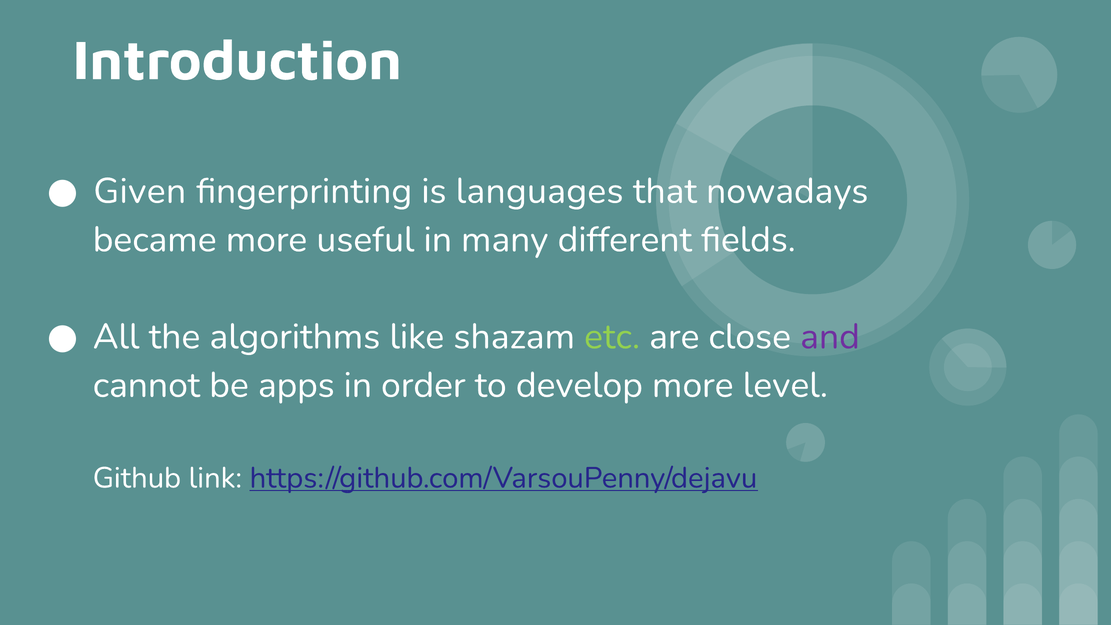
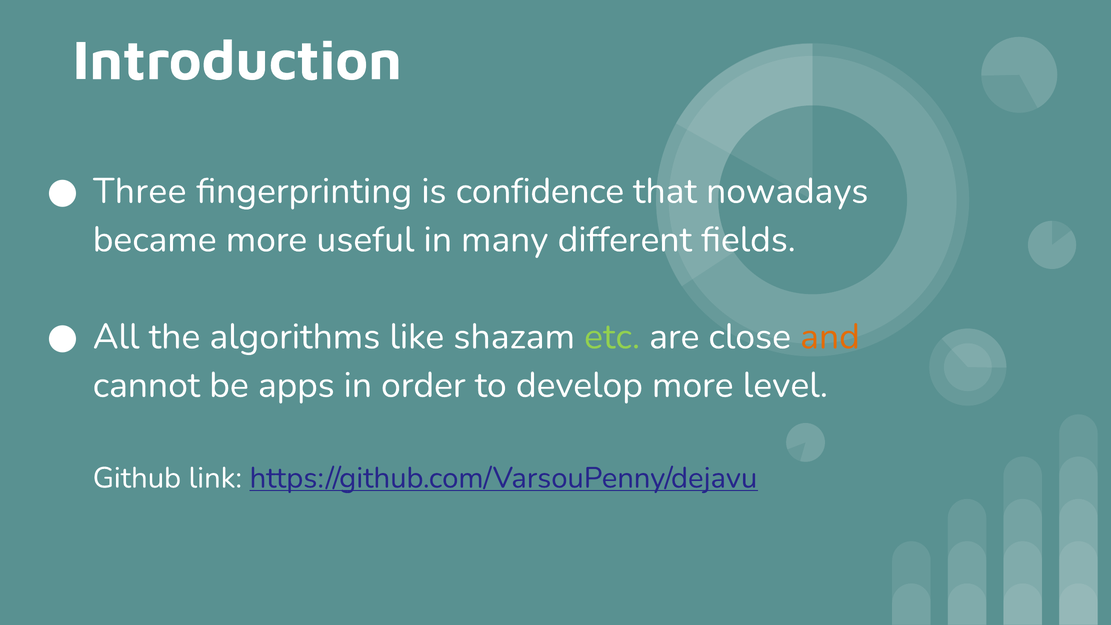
Given: Given -> Three (140, 191)
languages: languages -> confidence (540, 191)
and colour: purple -> orange (830, 337)
